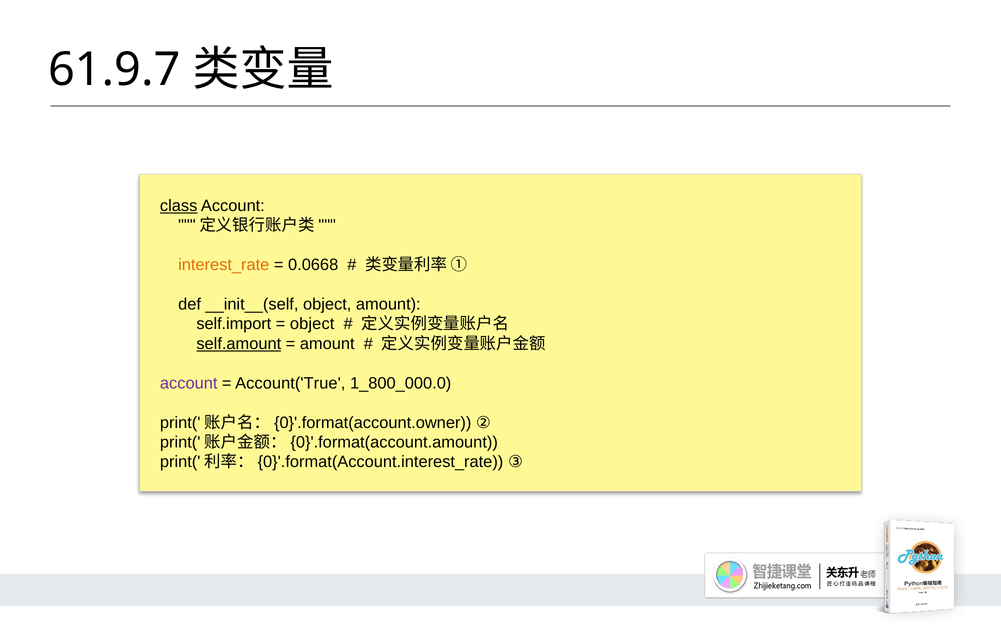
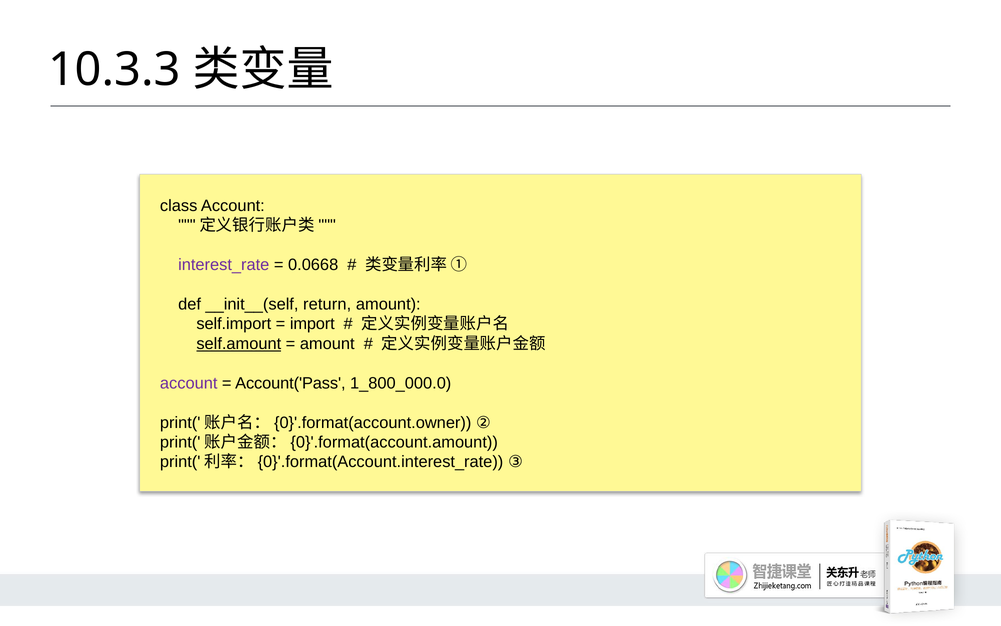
61.9.7: 61.9.7 -> 10.3.3 (114, 70)
class underline: present -> none (179, 206)
interest_rate colour: orange -> purple (224, 265)
__init__(self object: object -> return (327, 304)
object: object -> import (312, 324)
Account('True: Account('True -> Account('Pass (290, 383)
